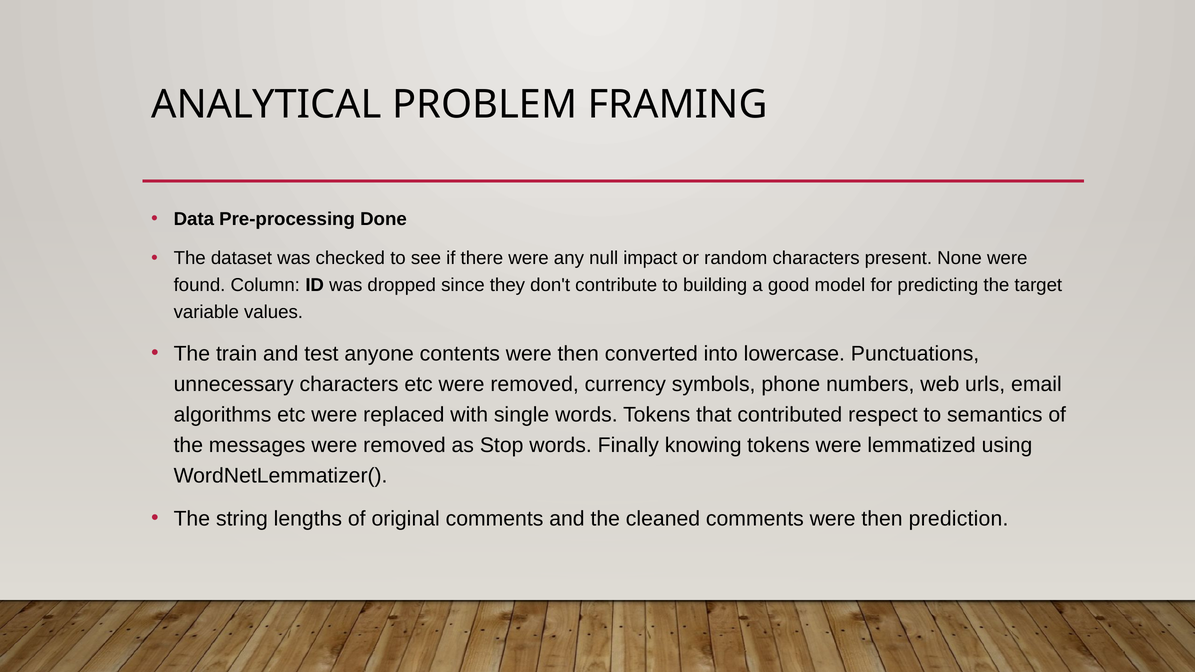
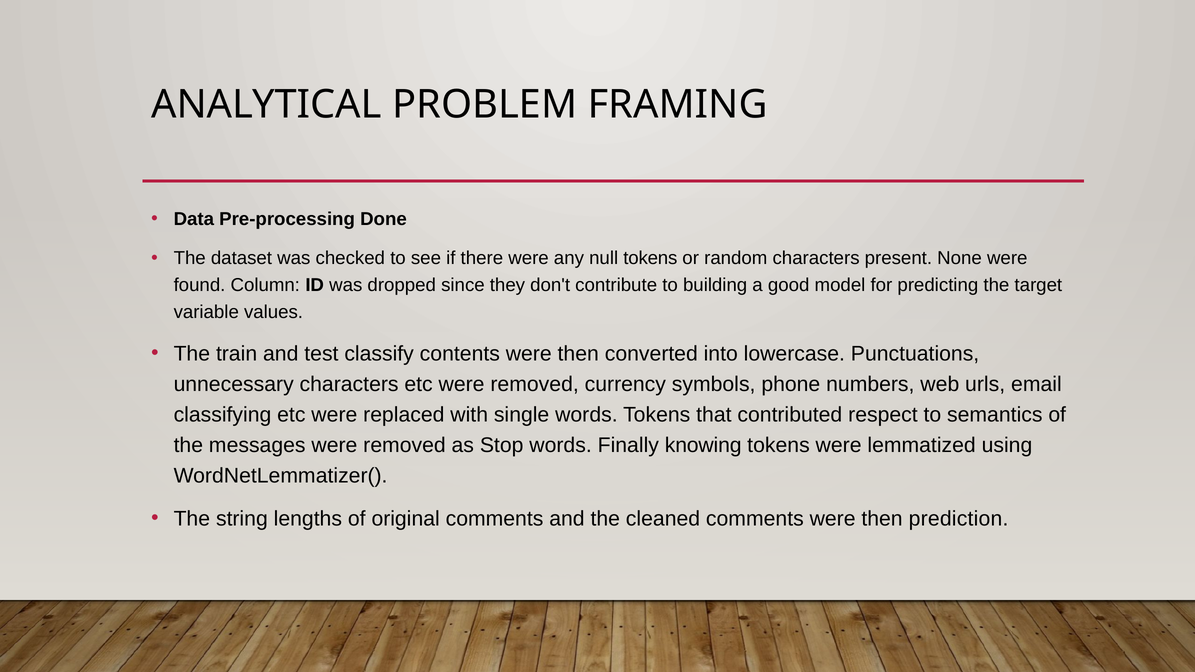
null impact: impact -> tokens (650, 258)
anyone: anyone -> classify (379, 354)
algorithms: algorithms -> classifying (222, 415)
